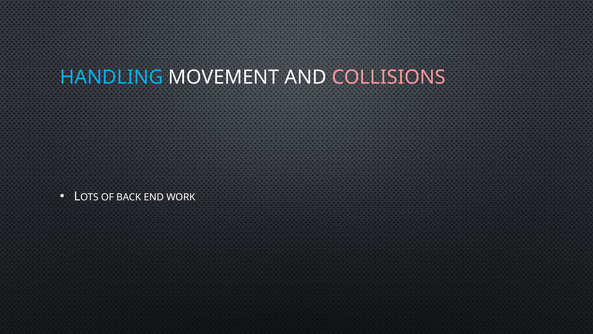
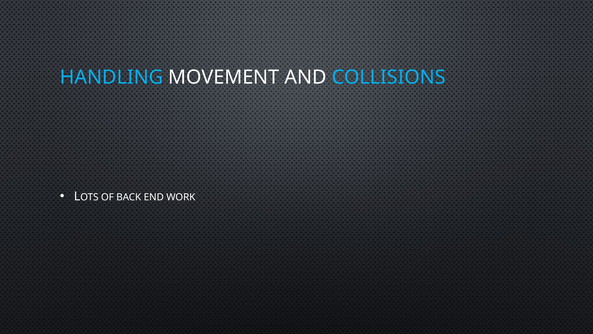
COLLISIONS colour: pink -> light blue (389, 77)
